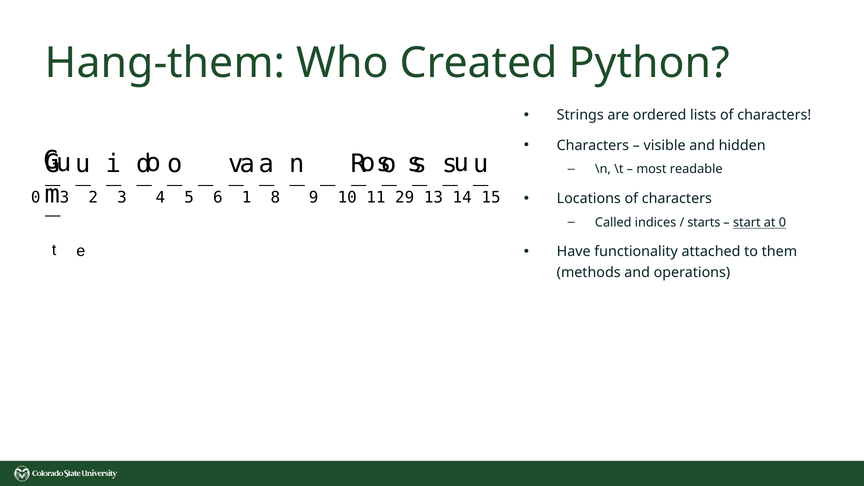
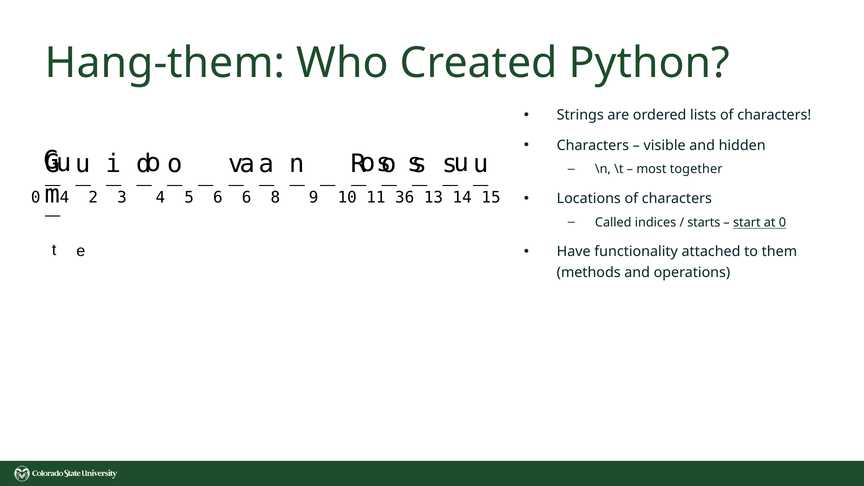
readable: readable -> together (696, 169)
0 3: 3 -> 4 (64, 197)
6 1: 1 -> 6 (247, 197)
29: 29 -> 36 (405, 197)
